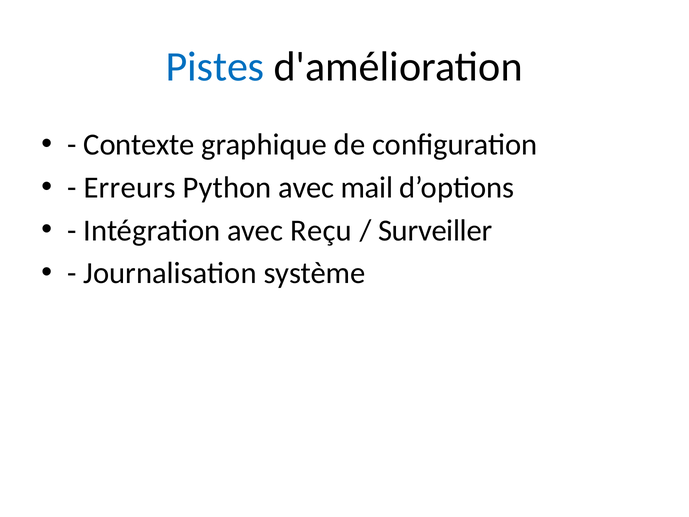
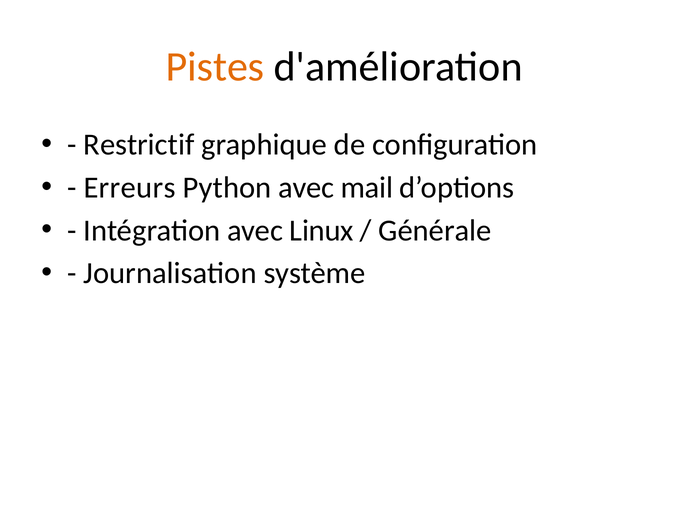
Pistes colour: blue -> orange (215, 67)
Contexte: Contexte -> Restrictif (139, 145)
Reçu: Reçu -> Linux (322, 230)
Surveiller: Surveiller -> Générale (435, 230)
